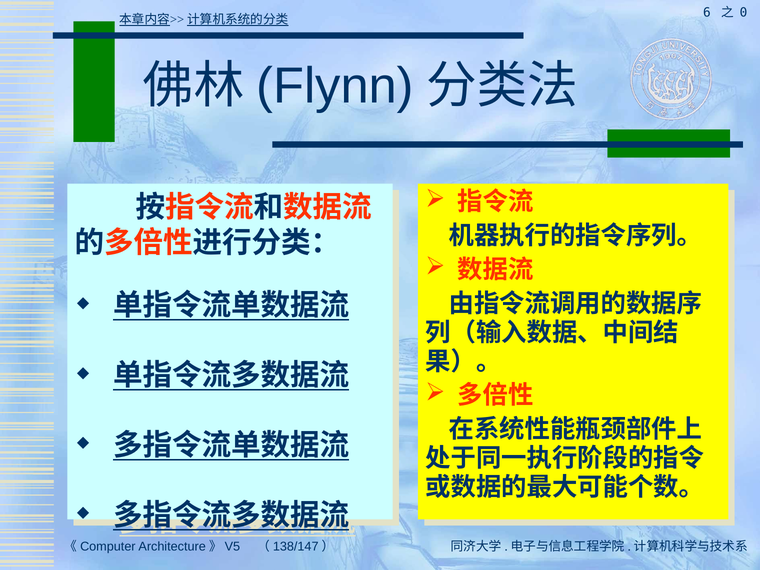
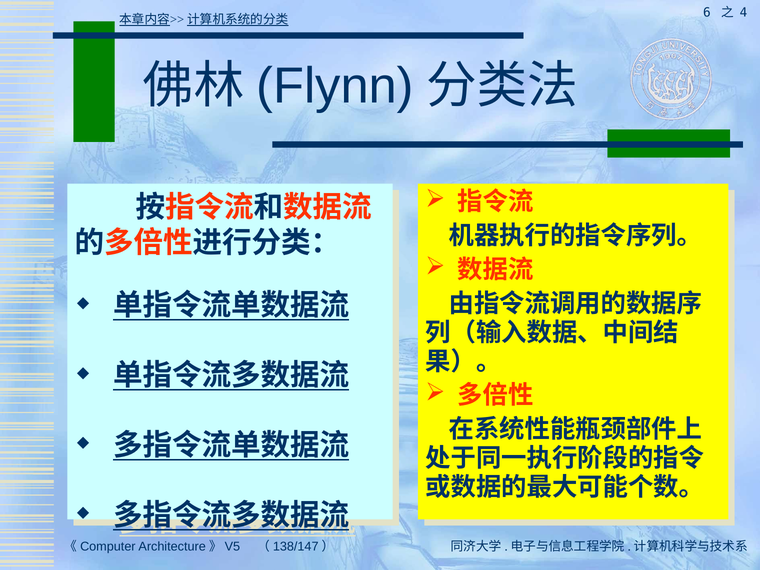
0: 0 -> 4 (743, 12)
